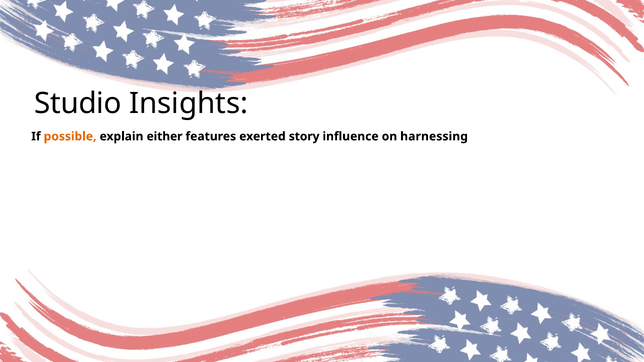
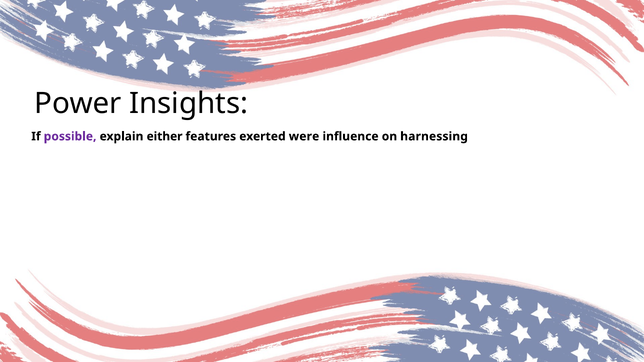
Studio: Studio -> Power (78, 104)
possible colour: orange -> purple (70, 136)
story: story -> were (304, 136)
